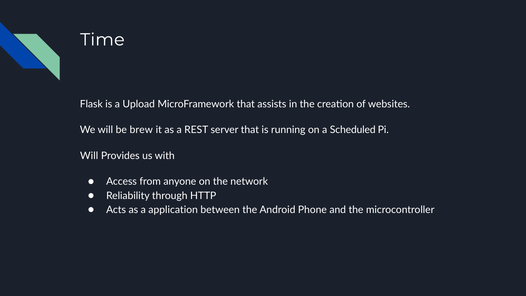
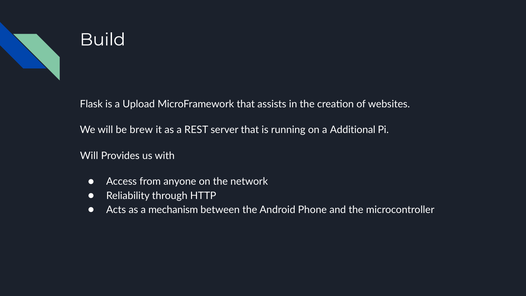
Time: Time -> Build (103, 40)
Scheduled: Scheduled -> Additional (353, 130)
application: application -> mechanism (173, 210)
